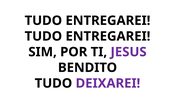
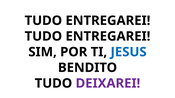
JESUS colour: purple -> blue (129, 52)
